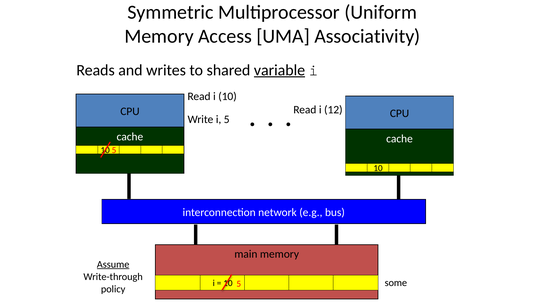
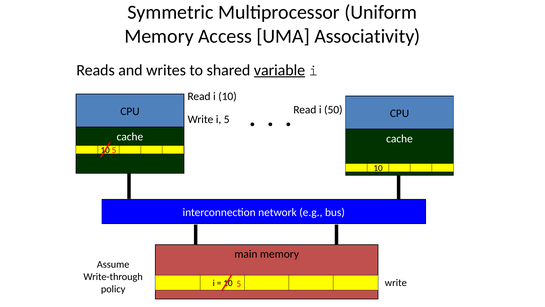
12: 12 -> 50 (333, 110)
Assume underline: present -> none (113, 264)
some: some -> write (396, 282)
